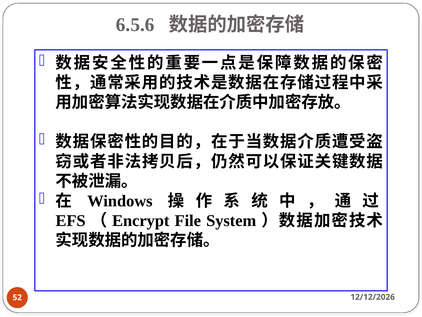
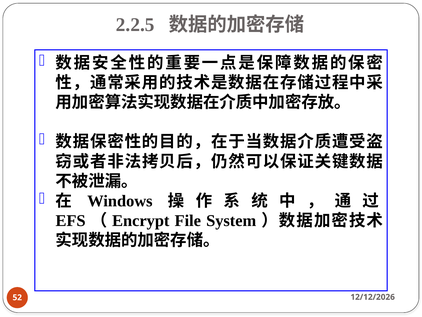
6.5.6: 6.5.6 -> 2.2.5 (135, 25)
